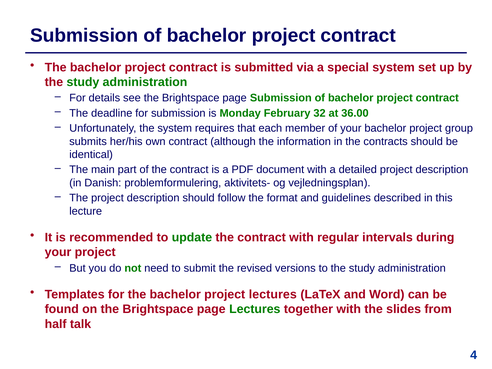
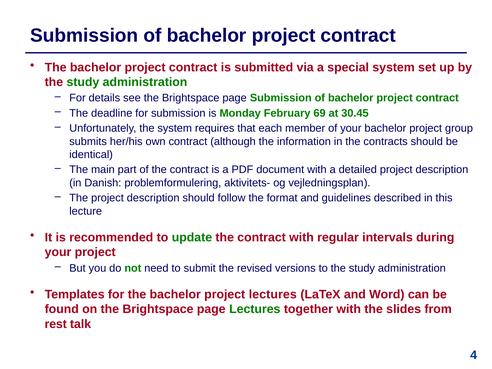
32: 32 -> 69 (320, 113)
36.00: 36.00 -> 30.45 (355, 113)
half: half -> rest (56, 324)
